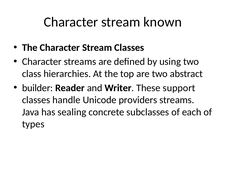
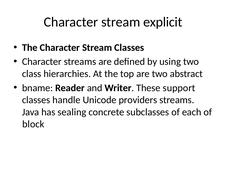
known: known -> explicit (163, 22)
builder: builder -> bname (37, 88)
types: types -> block (33, 124)
